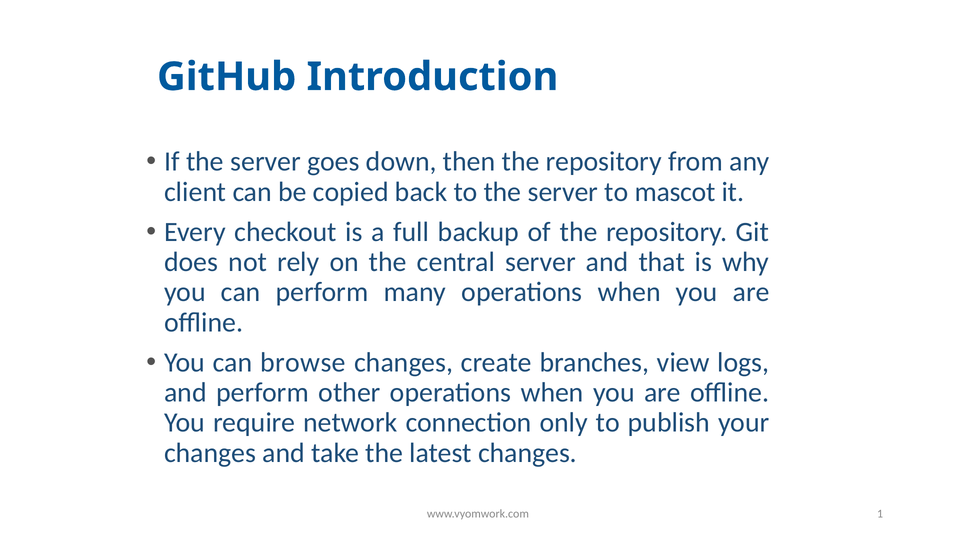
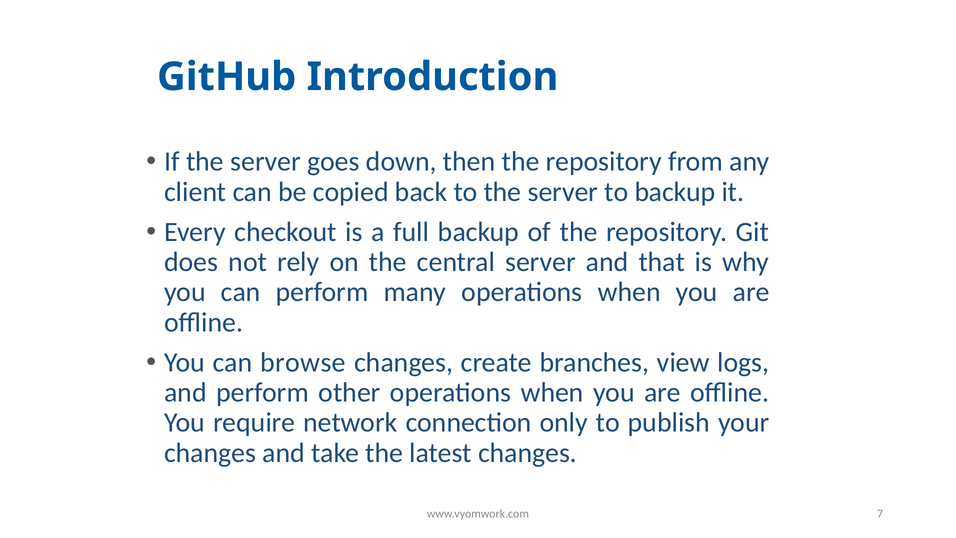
to mascot: mascot -> backup (675, 192)
1: 1 -> 7 (880, 513)
